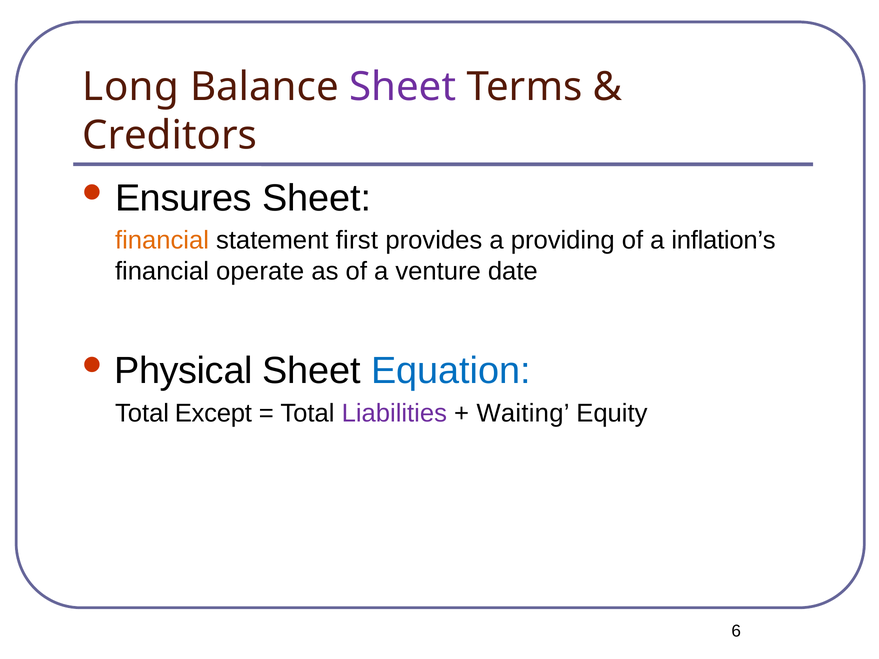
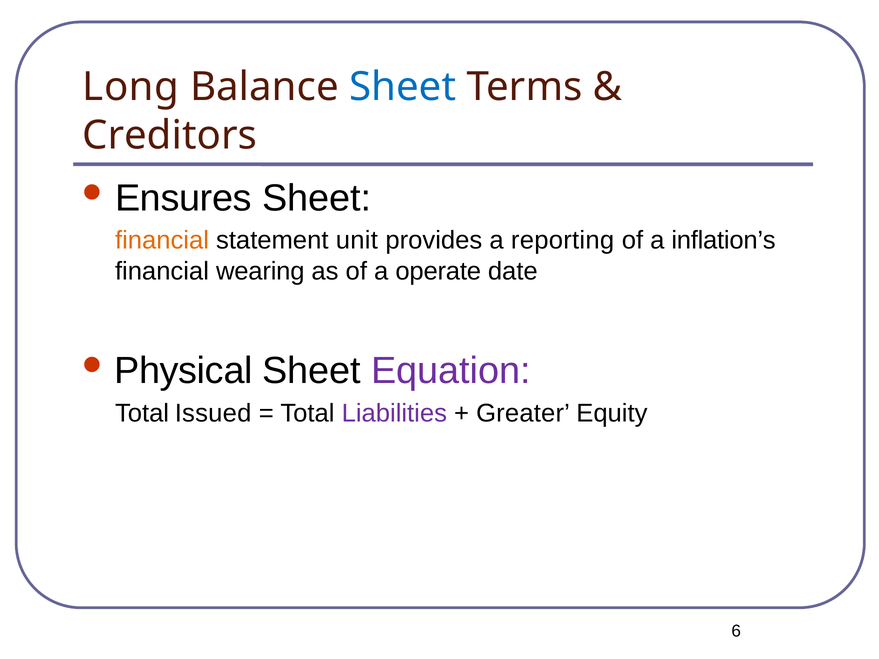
Sheet colour: purple -> blue (403, 87)
first: first -> unit (357, 241)
providing: providing -> reporting (563, 241)
operate: operate -> wearing (260, 271)
venture: venture -> operate (438, 271)
Equation colour: blue -> purple (451, 371)
Except: Except -> Issued (213, 413)
Waiting: Waiting -> Greater (523, 413)
